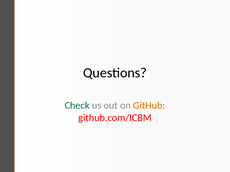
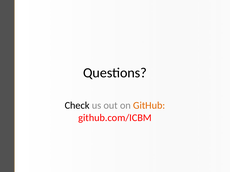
Check colour: green -> black (77, 106)
